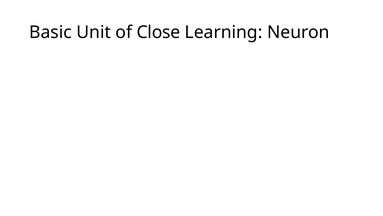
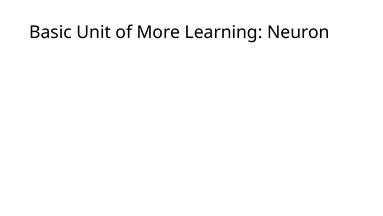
Close: Close -> More (158, 32)
